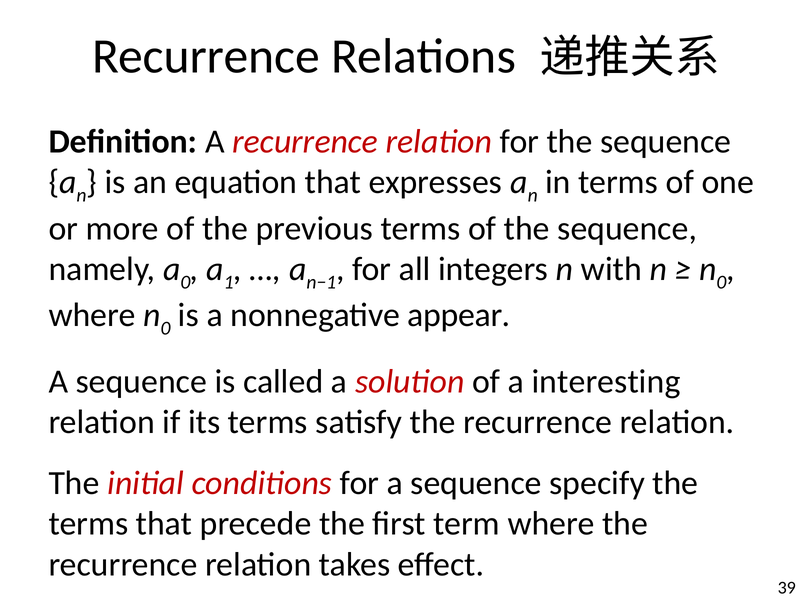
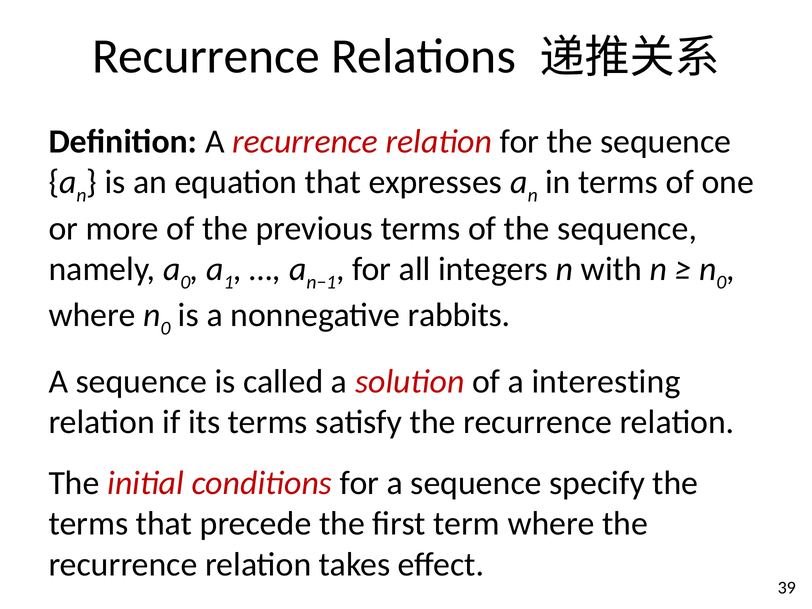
appear: appear -> rabbits (459, 315)
